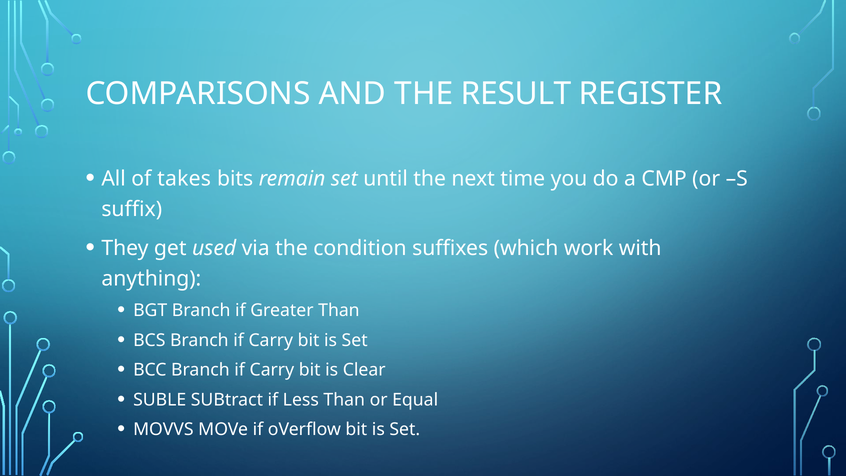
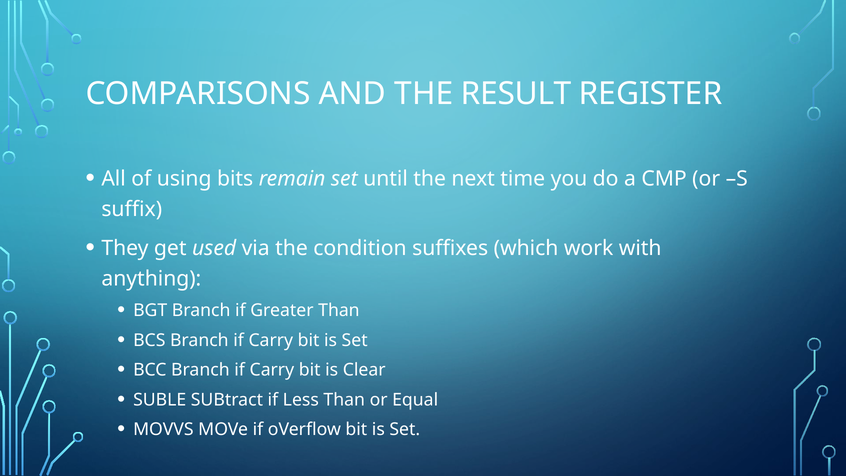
takes: takes -> using (184, 179)
